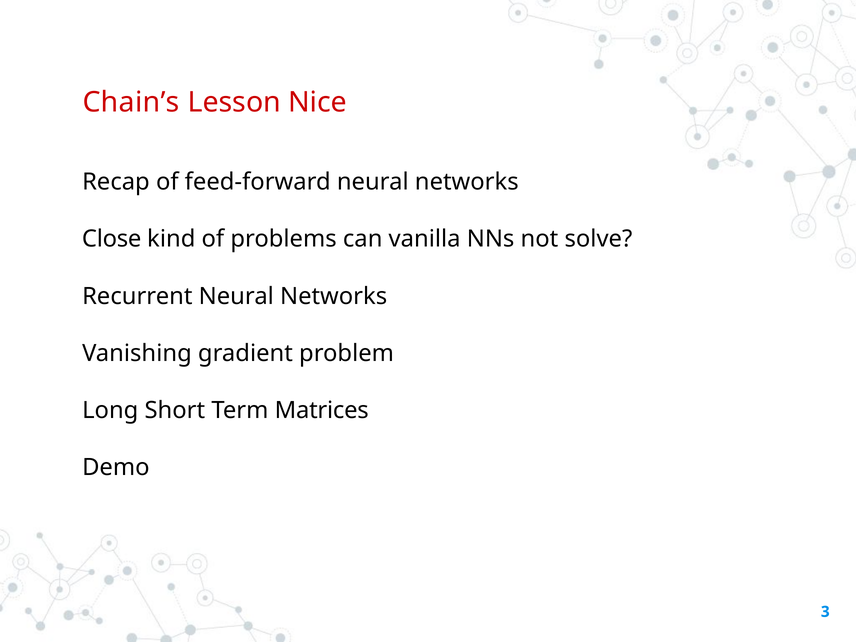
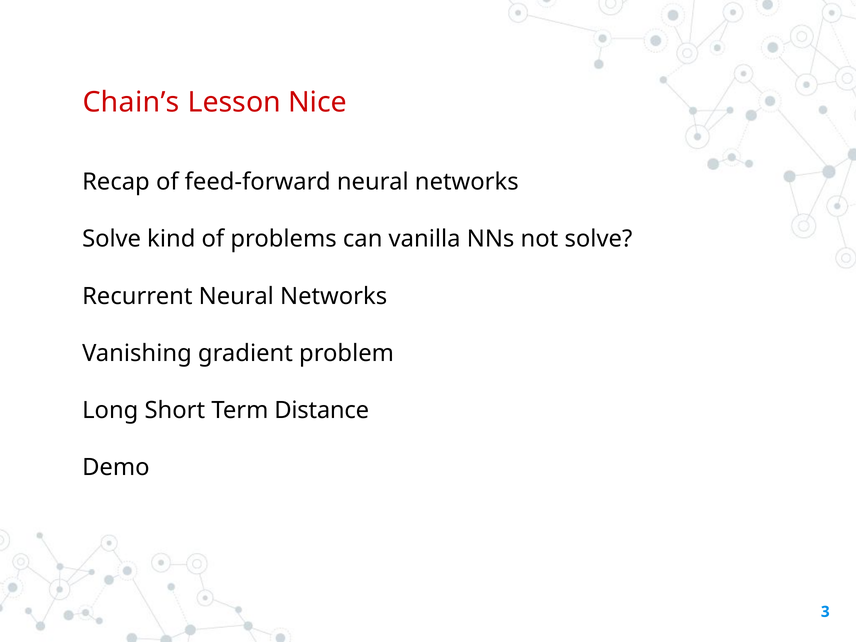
Close: Close -> Solve (112, 239)
Matrices: Matrices -> Distance (322, 410)
